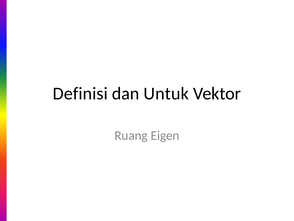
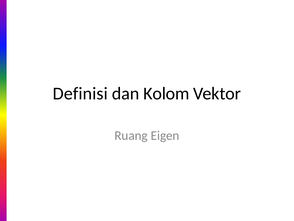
Untuk: Untuk -> Kolom (166, 93)
